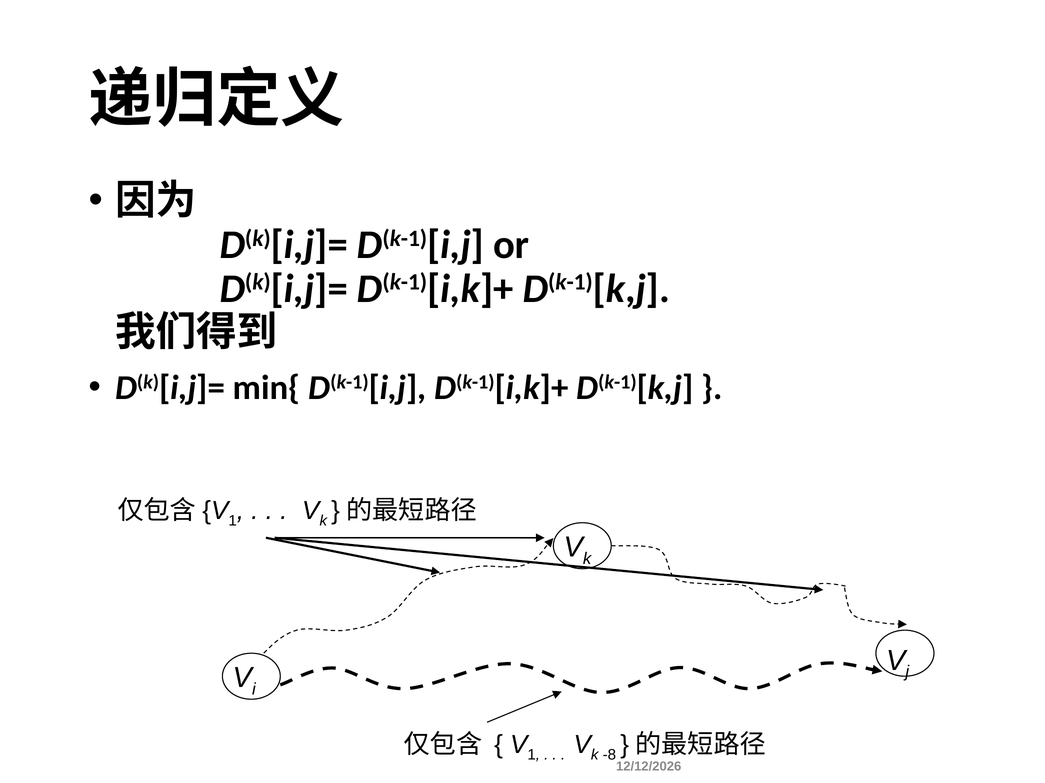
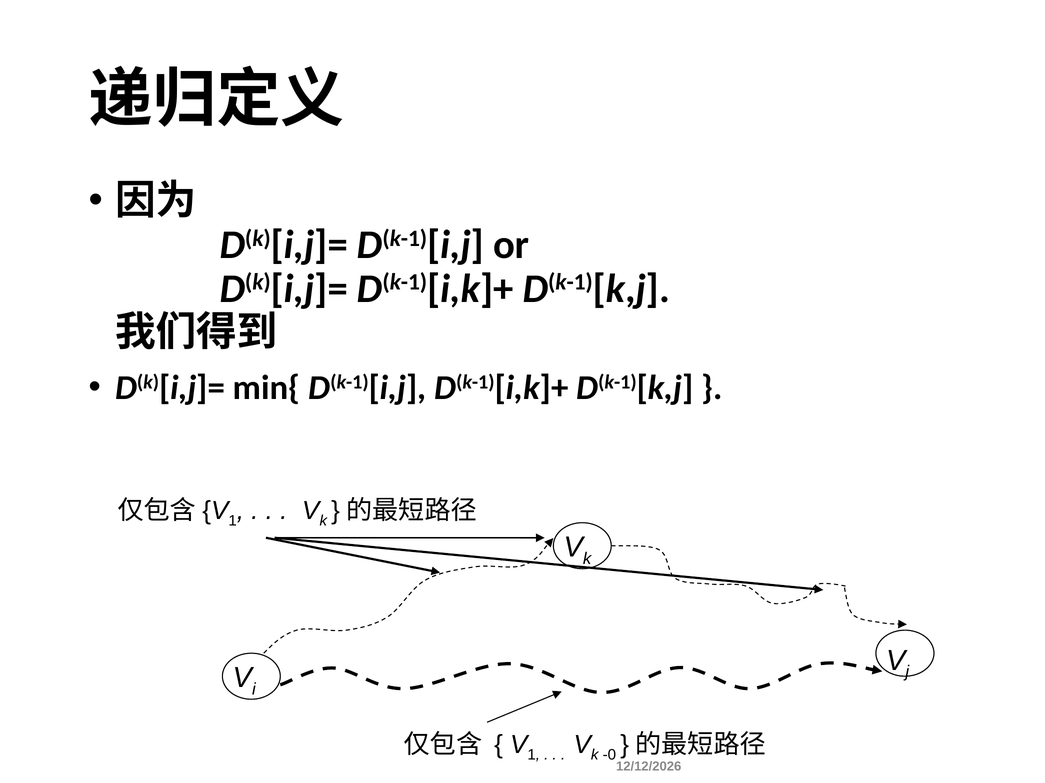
-8: -8 -> -0 (609, 756)
